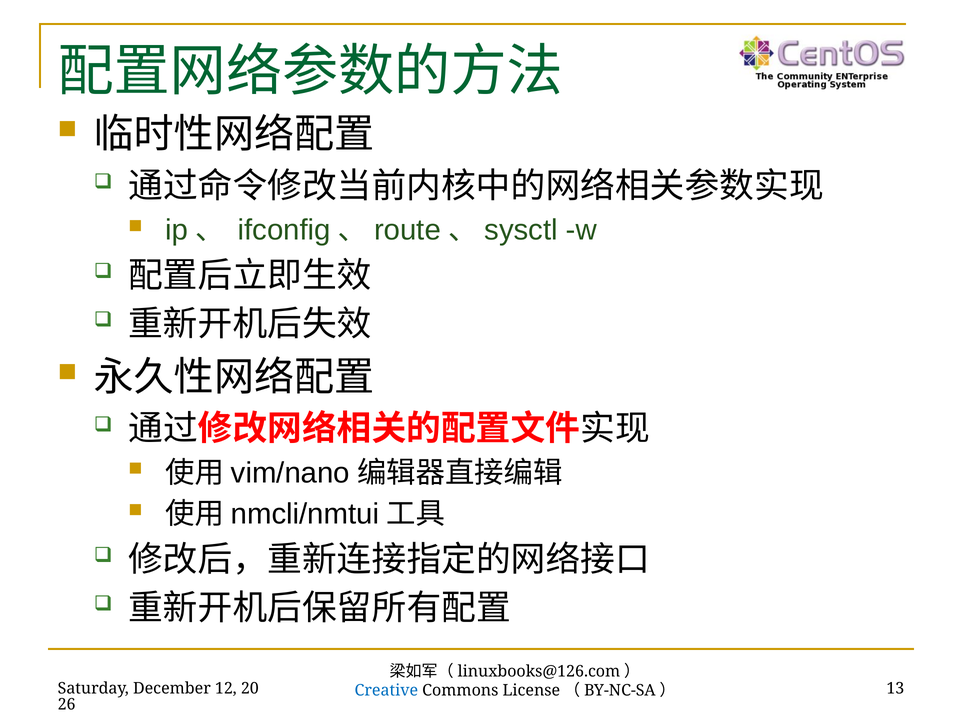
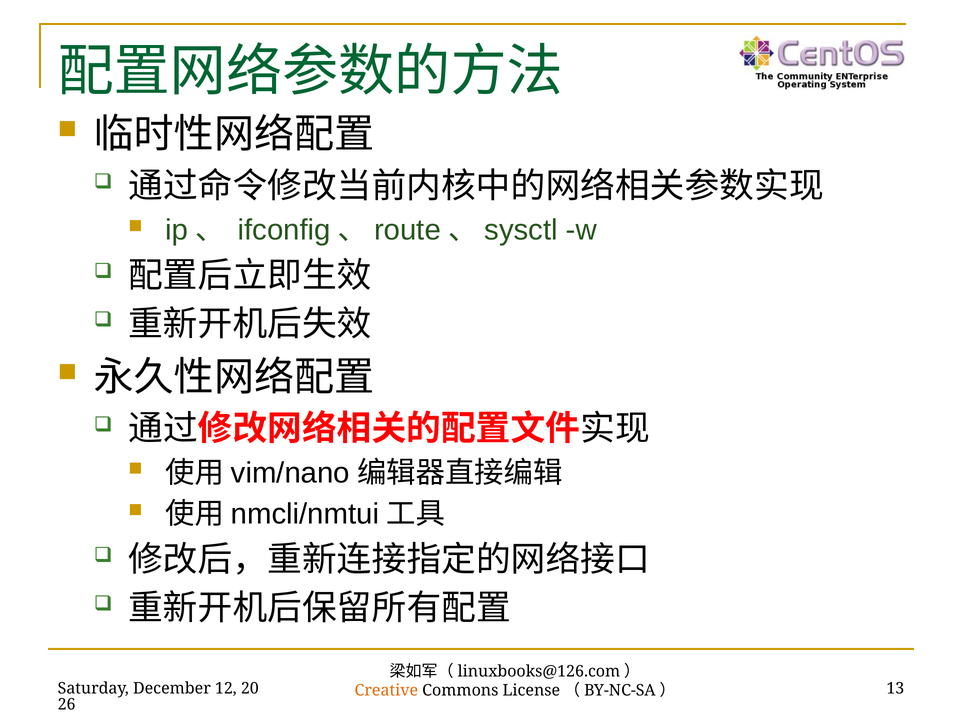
Creative colour: blue -> orange (386, 691)
